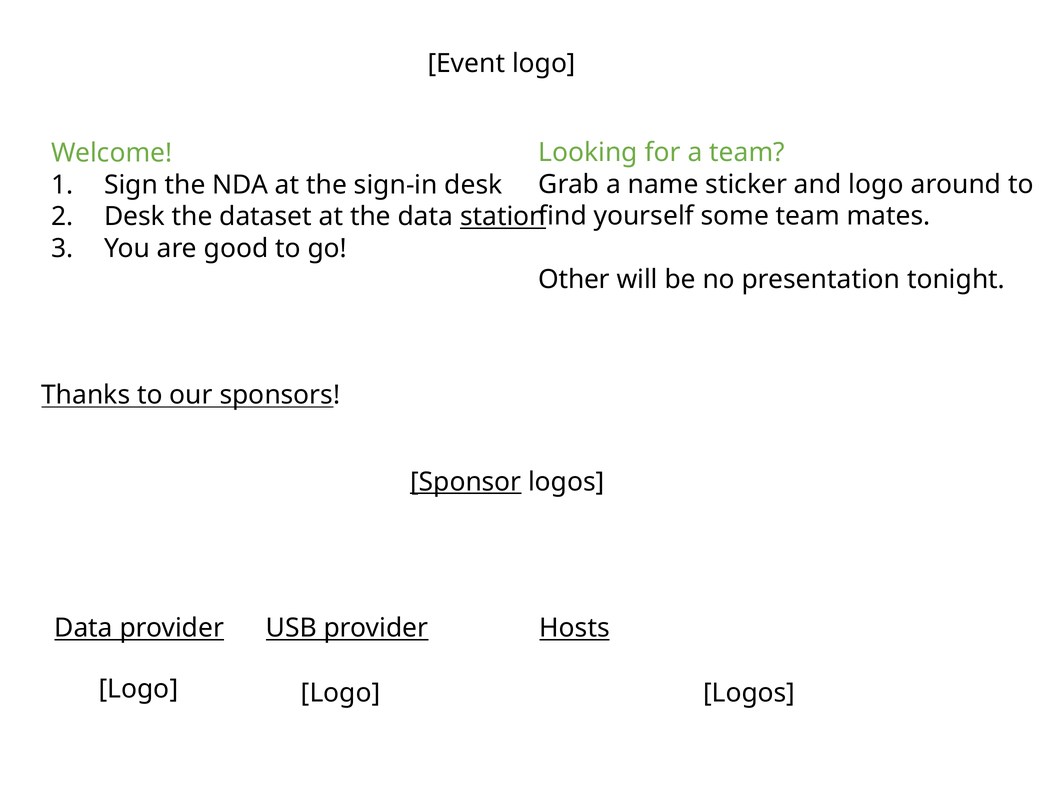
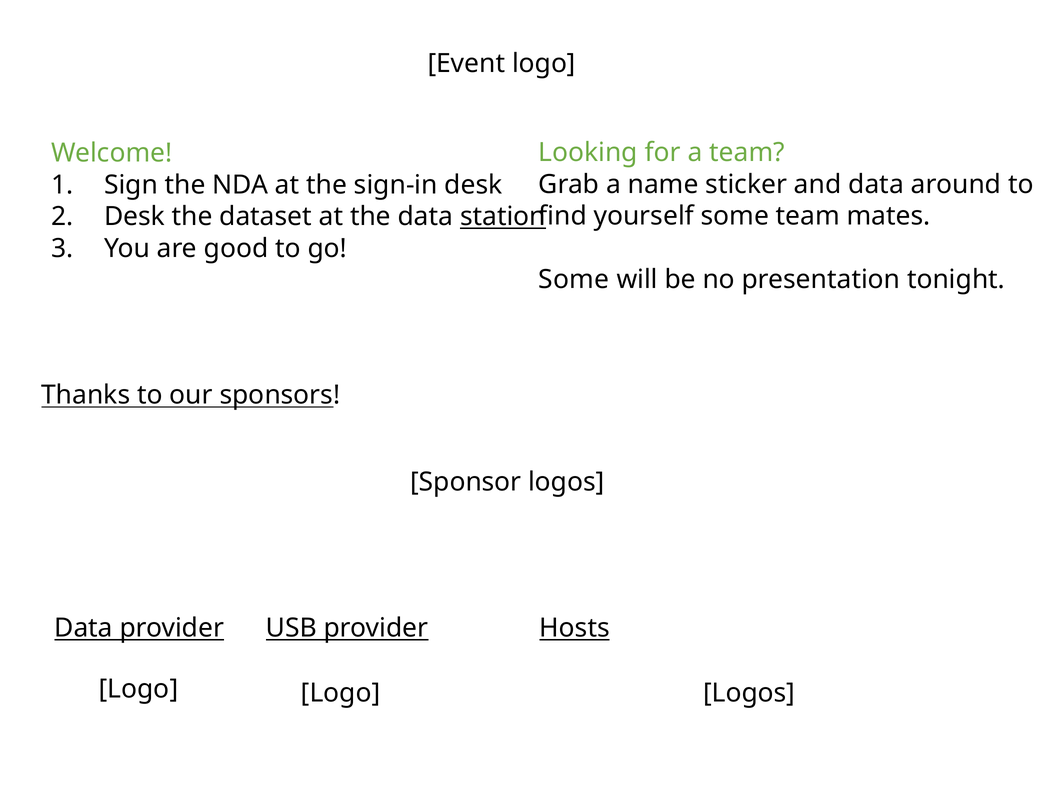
and logo: logo -> data (876, 184)
Other: Other -> Some (574, 280)
Sponsor underline: present -> none (466, 482)
